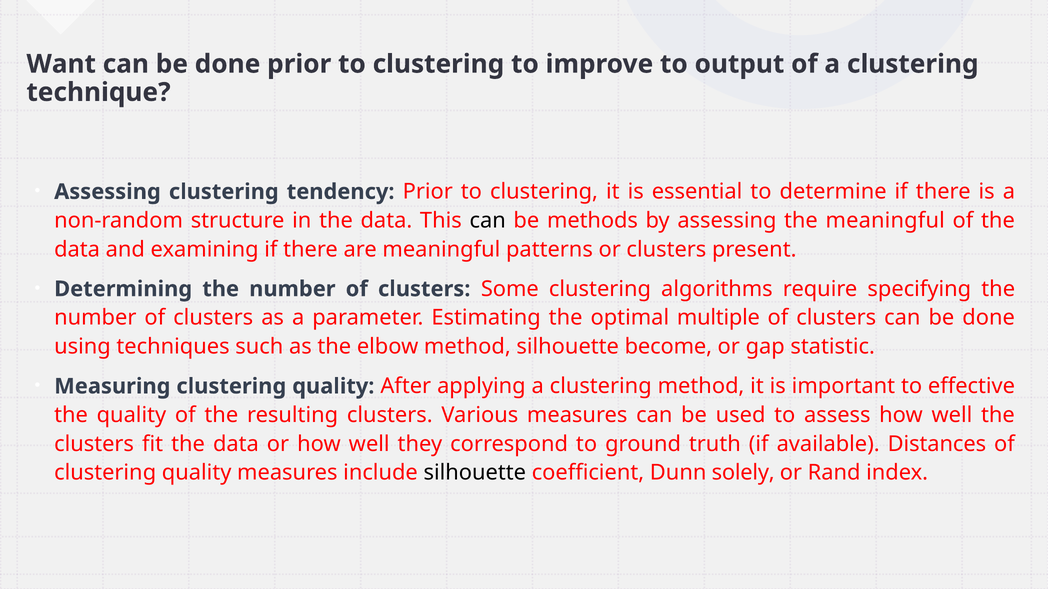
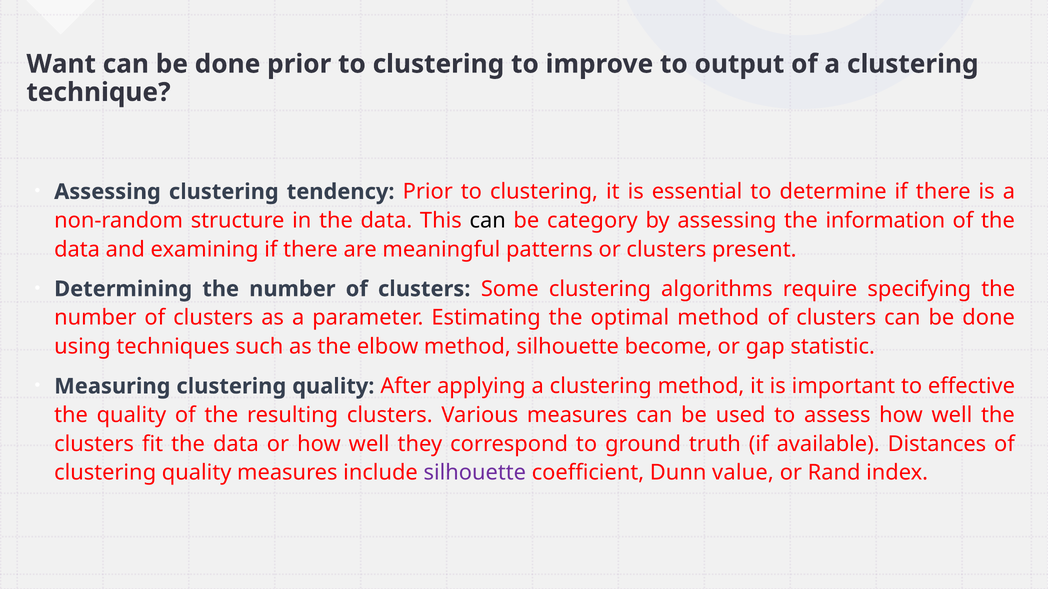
methods: methods -> category (592, 221)
the meaningful: meaningful -> information (885, 221)
optimal multiple: multiple -> method (718, 318)
silhouette colour: black -> purple (475, 473)
solely: solely -> value (743, 473)
